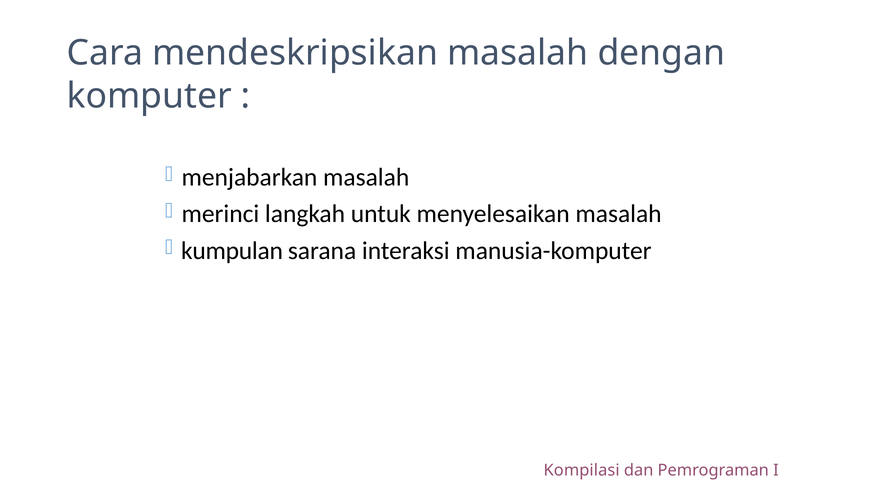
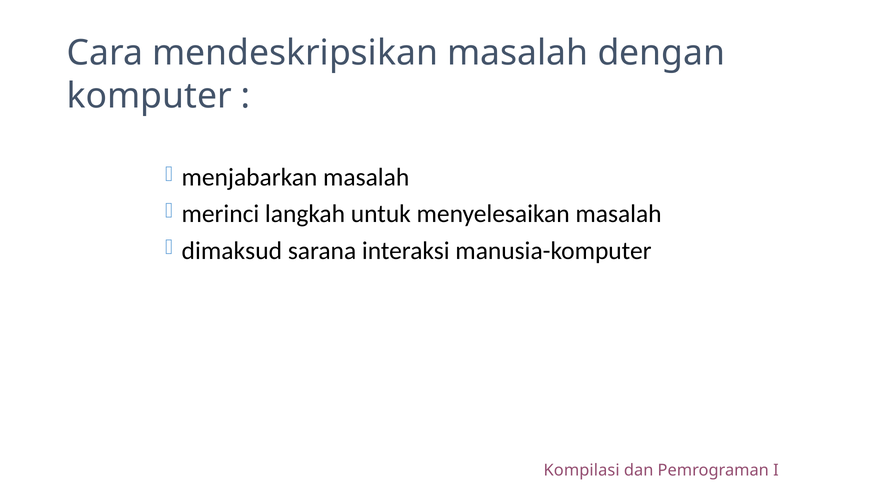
kumpulan: kumpulan -> dimaksud (232, 251)
